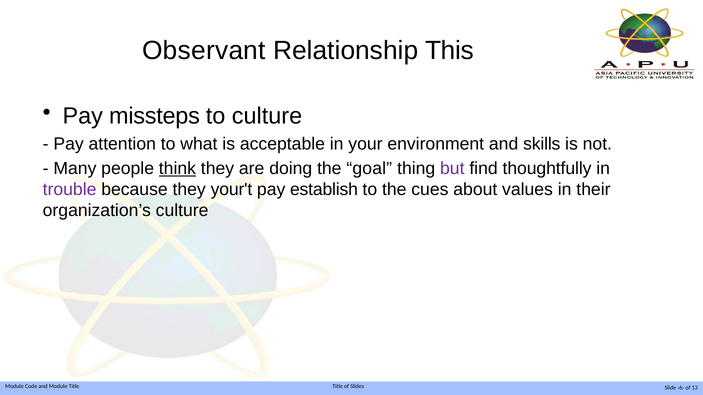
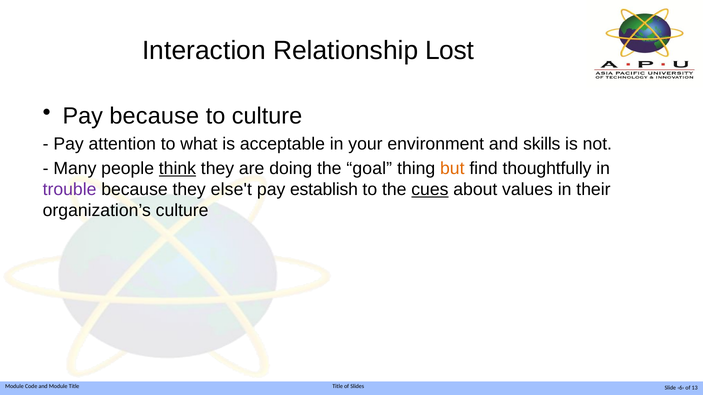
Observant: Observant -> Interaction (204, 51)
This: This -> Lost (450, 51)
Pay missteps: missteps -> because (154, 116)
but colour: purple -> orange (452, 169)
your't: your't -> else't (231, 190)
cues underline: none -> present (430, 190)
